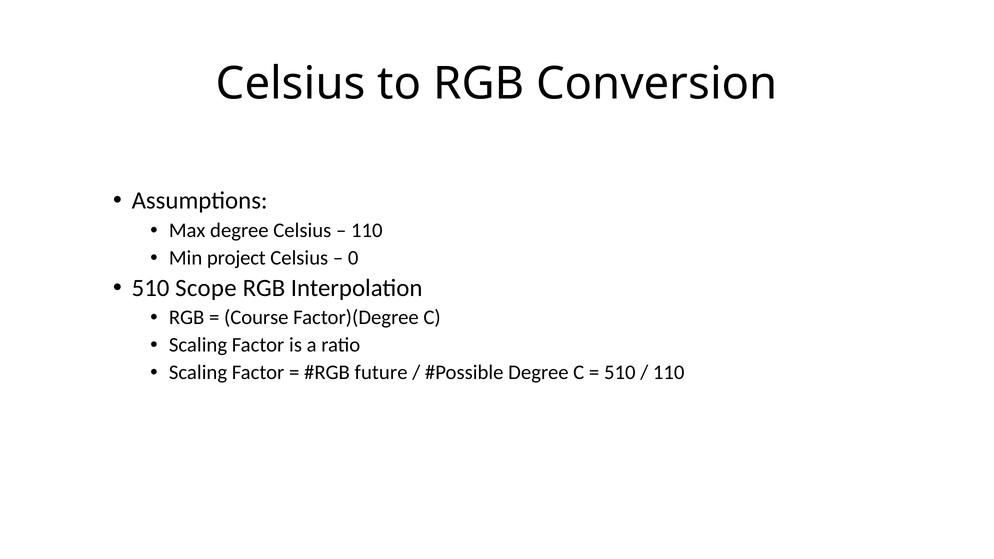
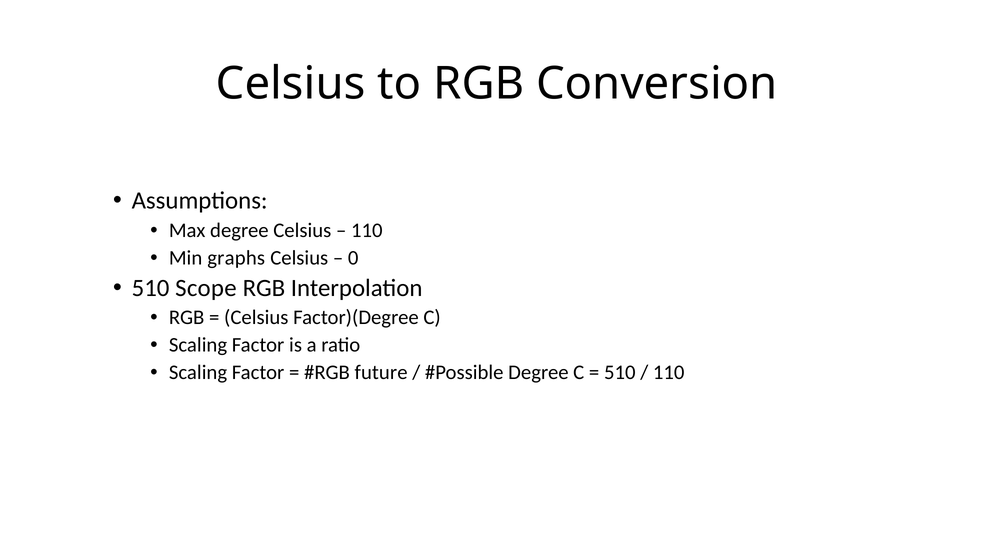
project: project -> graphs (236, 258)
Course: Course -> Celsius (256, 318)
